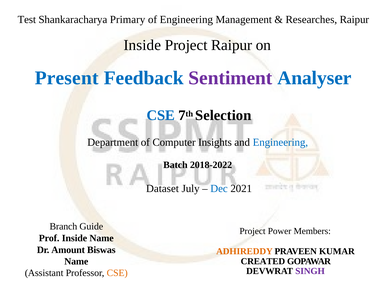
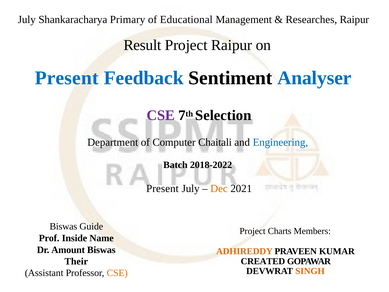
Test: Test -> July (27, 20)
of Engineering: Engineering -> Educational (186, 20)
Inside: Inside -> Result (142, 45)
Sentiment colour: purple -> black (230, 78)
CSE colour: blue -> purple (161, 115)
Insights: Insights -> Chaitali (215, 142)
Dataset: Dataset -> Present (162, 188)
Dec colour: blue -> orange (219, 188)
Branch: Branch -> Biswas (63, 226)
Power: Power -> Charts (280, 231)
Name: Name -> Their (76, 261)
SINGH colour: purple -> orange (310, 271)
